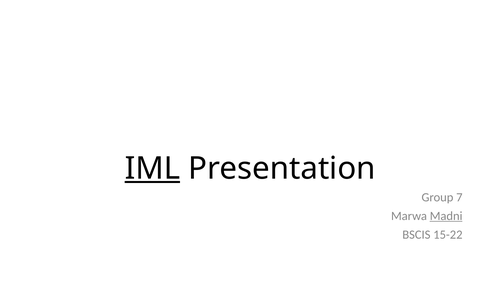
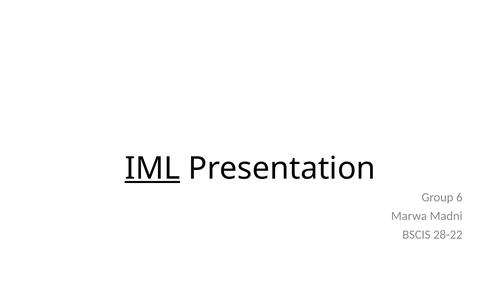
7: 7 -> 6 (459, 197)
Madni underline: present -> none (446, 216)
15-22: 15-22 -> 28-22 (448, 235)
